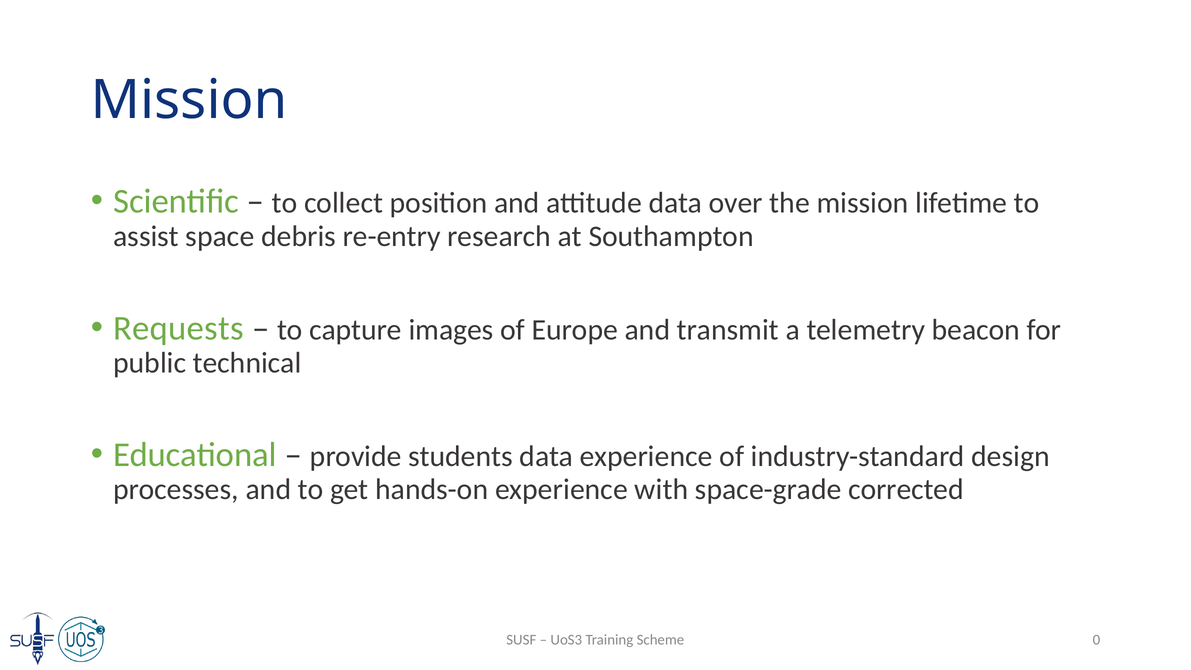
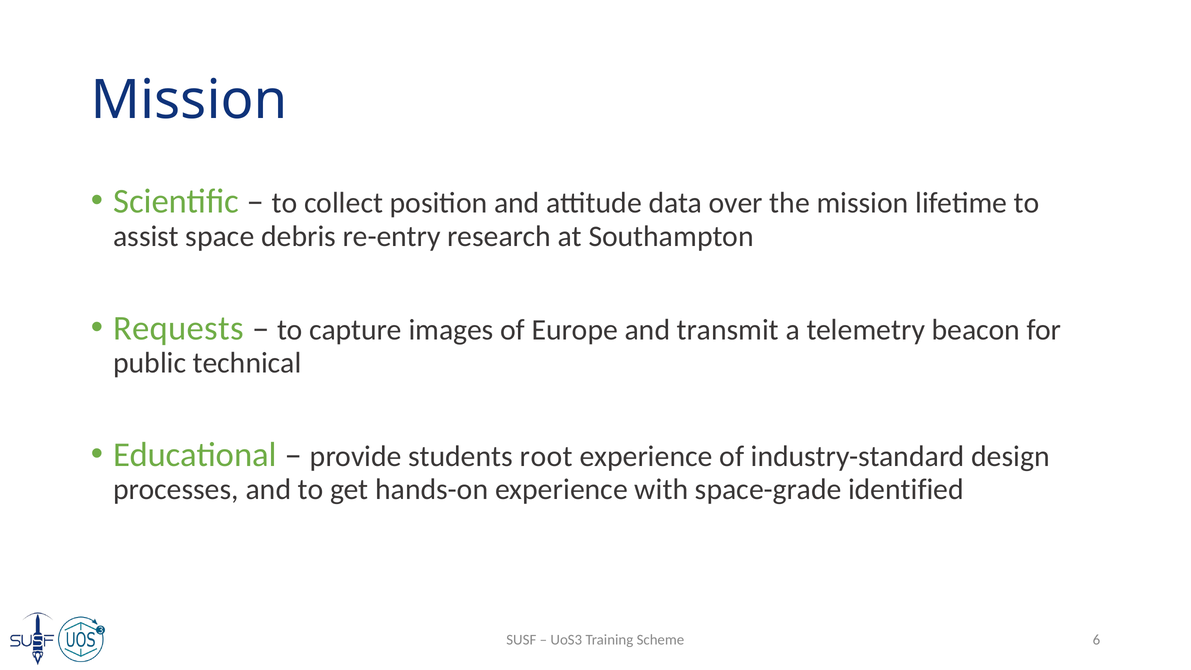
students data: data -> root (546, 456)
corrected: corrected -> identified (906, 490)
0: 0 -> 6 (1096, 640)
